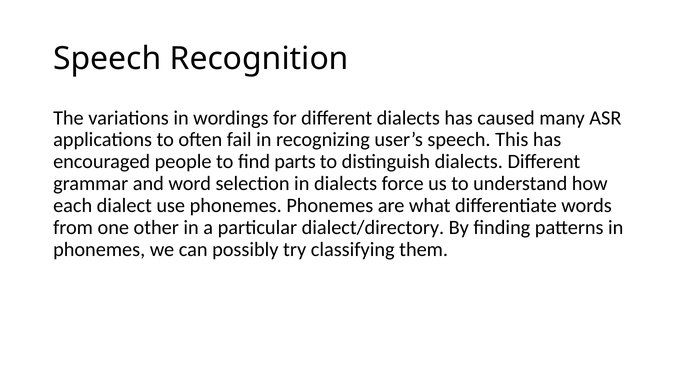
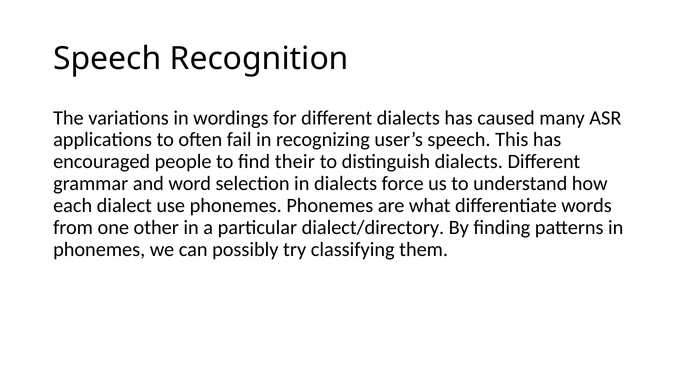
parts: parts -> their (295, 162)
